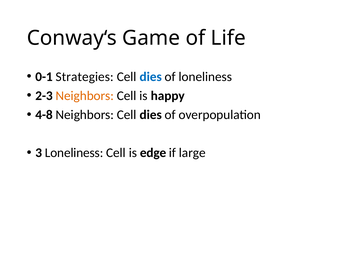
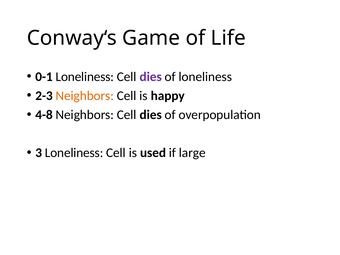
0-1 Strategies: Strategies -> Loneliness (85, 77)
dies colour: blue -> purple (151, 77)
edge: edge -> used (153, 153)
